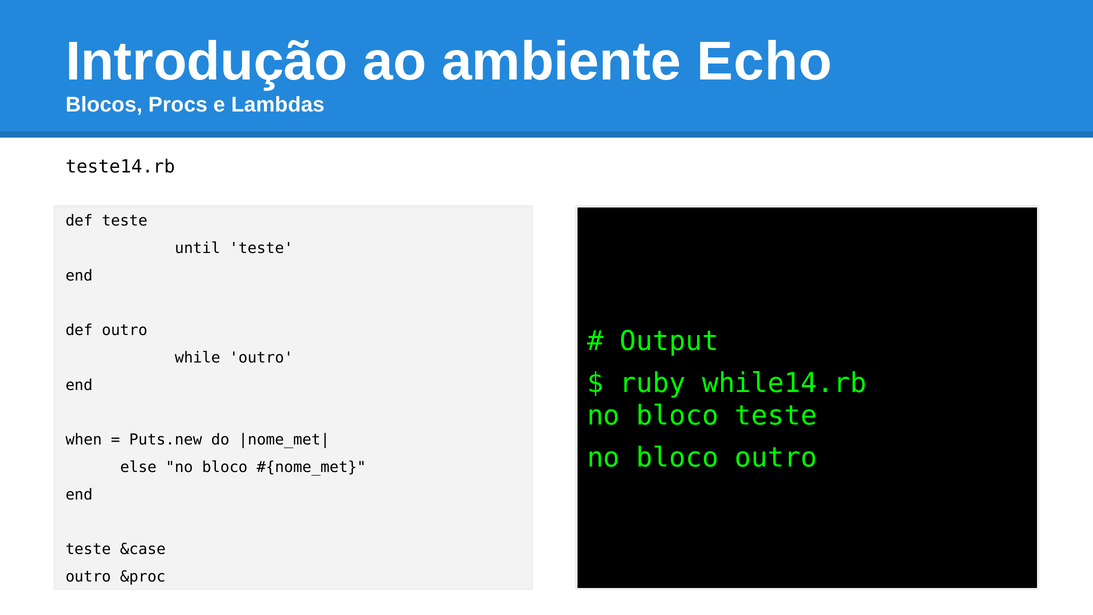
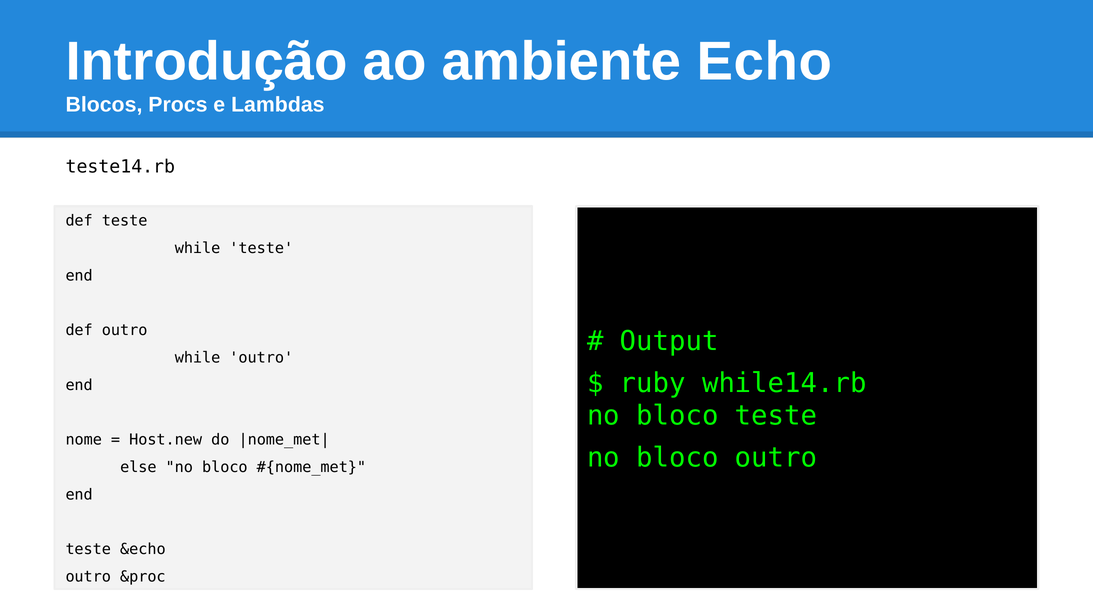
until: until -> while (198, 248)
when: when -> nome (84, 440)
Puts.new: Puts.new -> Host.new (166, 440)
&case: &case -> &echo (143, 549)
